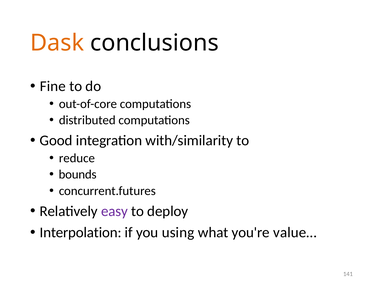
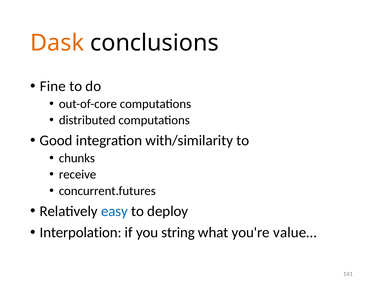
reduce: reduce -> chunks (77, 158)
bounds: bounds -> receive (78, 175)
easy colour: purple -> blue (115, 211)
using: using -> string (178, 233)
